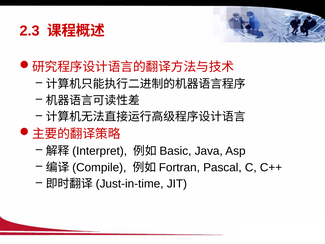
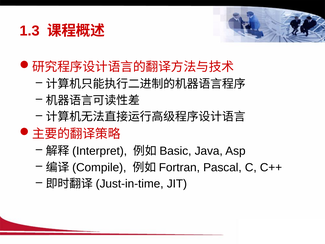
2.3: 2.3 -> 1.3 (30, 31)
